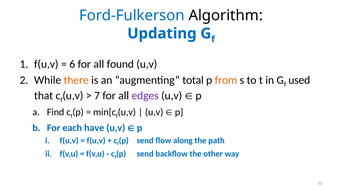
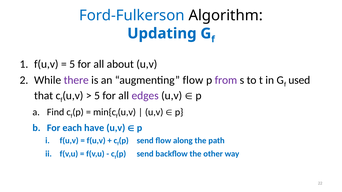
6: 6 -> 5 (72, 64)
found: found -> about (120, 64)
there colour: orange -> purple (76, 80)
augmenting total: total -> flow (193, 80)
from colour: orange -> purple (226, 80)
7: 7 -> 5 (97, 96)
